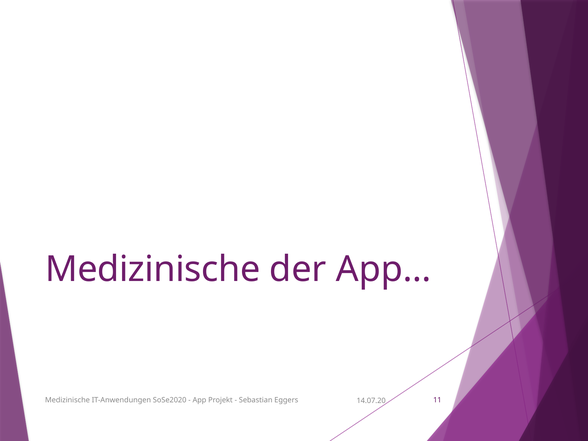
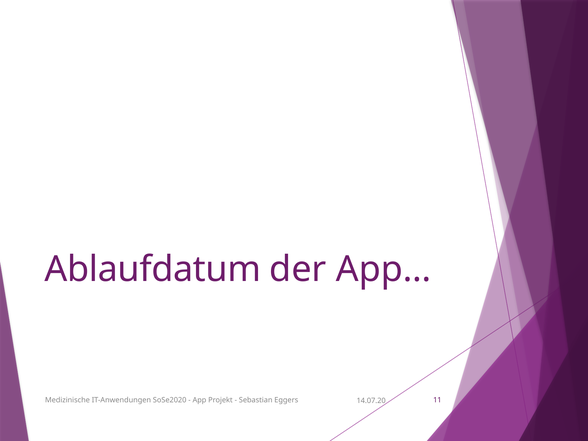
Medizinische: Medizinische -> Ablaufdatum (153, 269)
